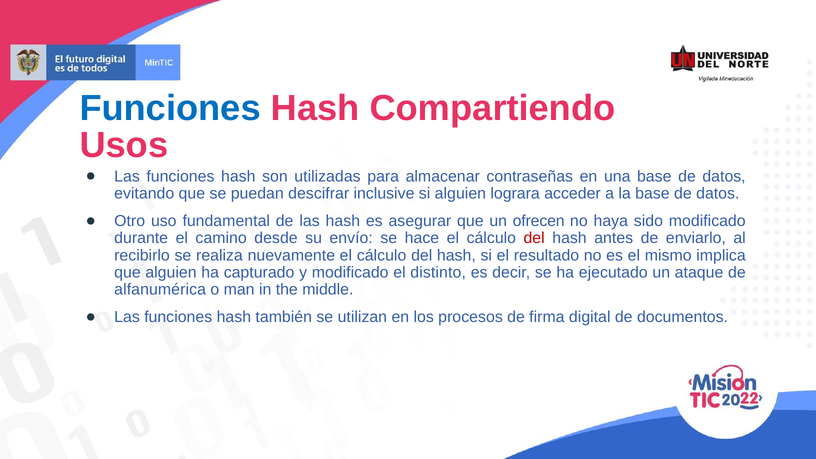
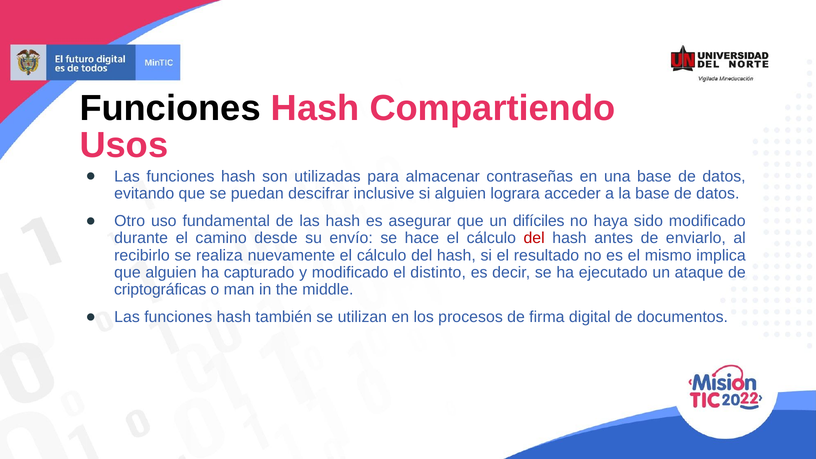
Funciones colour: blue -> black (170, 108)
ofrecen: ofrecen -> difíciles (539, 221)
alfanumérica: alfanumérica -> criptográficas (160, 290)
